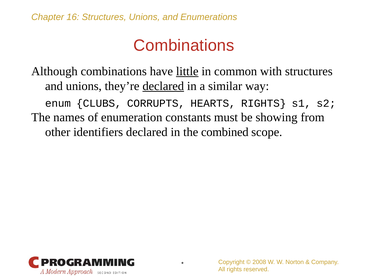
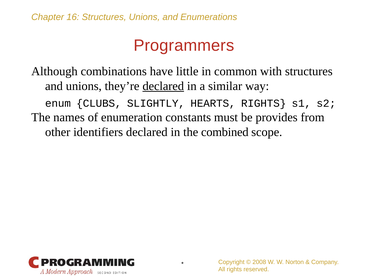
Combinations: Combinations -> Programmers (184, 46)
little underline: present -> none (187, 71)
CORRUPTS: CORRUPTS -> SLIGHTLY (156, 103)
showing: showing -> provides (277, 117)
